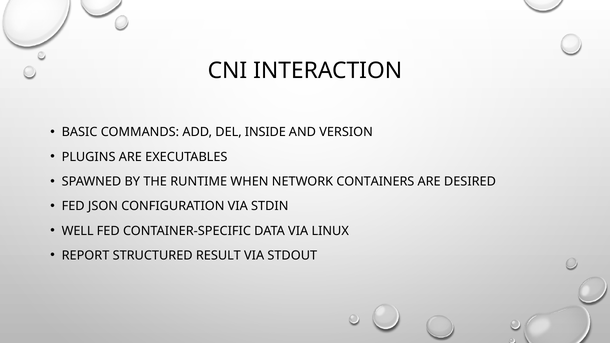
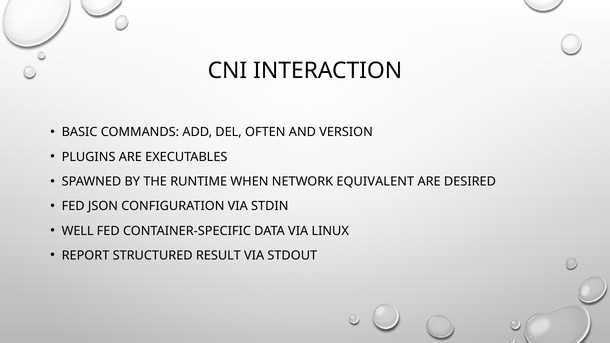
INSIDE: INSIDE -> OFTEN (265, 132)
CONTAINERS: CONTAINERS -> EQUIVALENT (375, 182)
